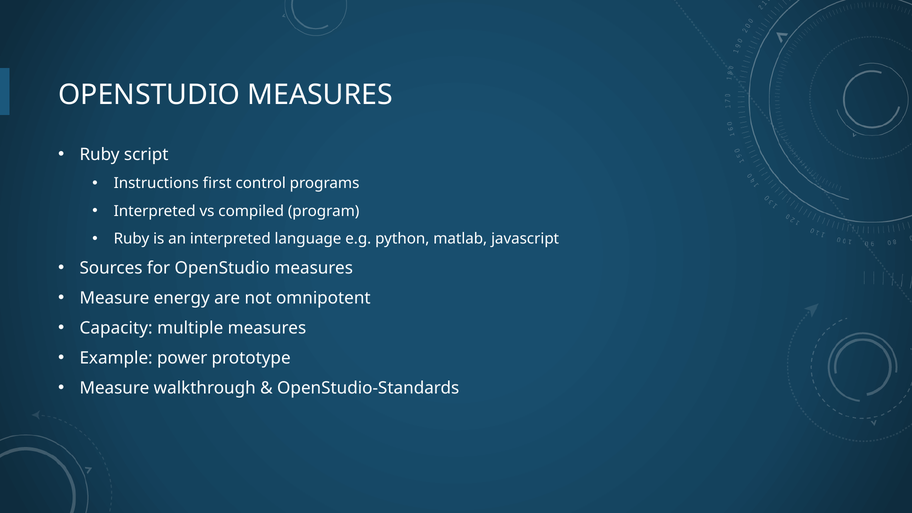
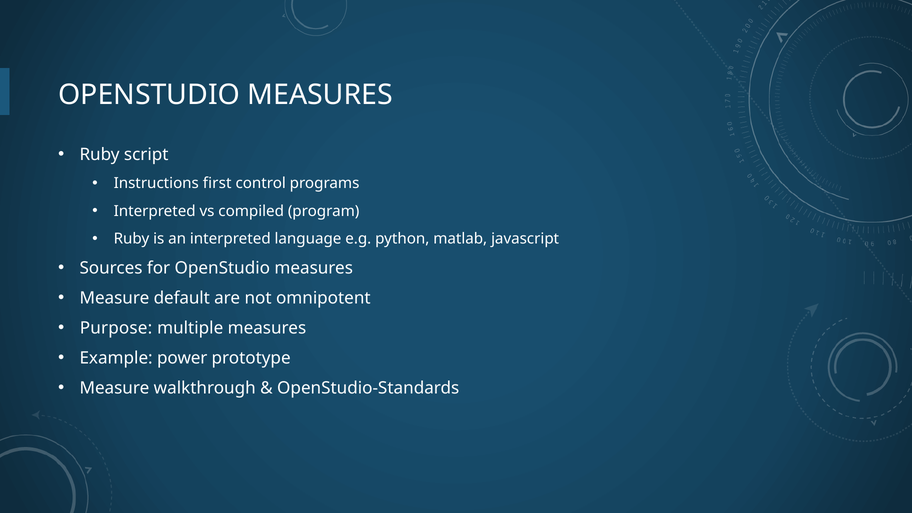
energy: energy -> default (182, 298)
Capacity: Capacity -> Purpose (116, 328)
